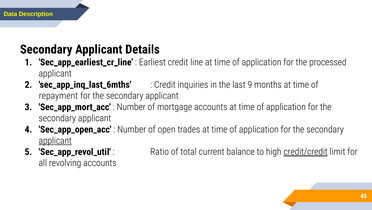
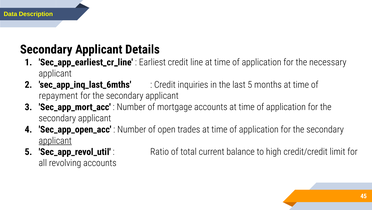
processed: processed -> necessary (328, 62)
last 9: 9 -> 5 (250, 84)
credit/credit underline: present -> none (306, 151)
